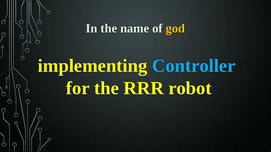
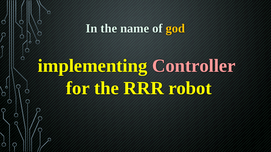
Controller colour: light blue -> pink (194, 66)
